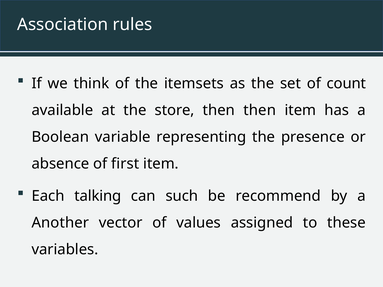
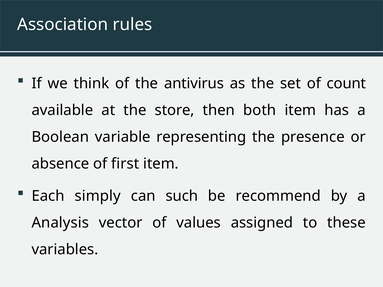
itemsets: itemsets -> antivirus (194, 83)
then then: then -> both (260, 110)
talking: talking -> simply (98, 196)
Another: Another -> Analysis (60, 223)
